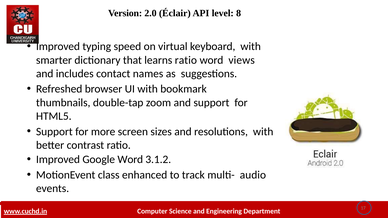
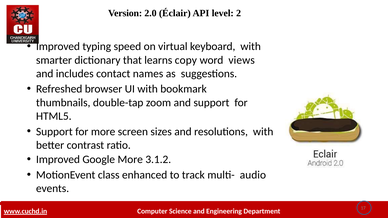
8: 8 -> 2 (239, 13)
learns ratio: ratio -> copy (186, 60)
Google Word: Word -> More (130, 160)
